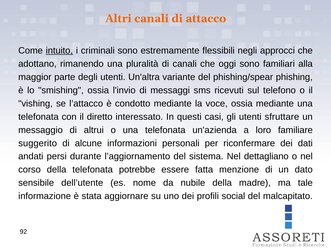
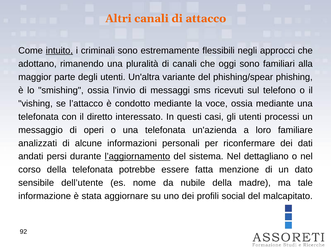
sfruttare: sfruttare -> processi (282, 117)
altrui: altrui -> operi (94, 130)
suggerito: suggerito -> analizzati (38, 143)
l’aggiornamento underline: none -> present (137, 157)
